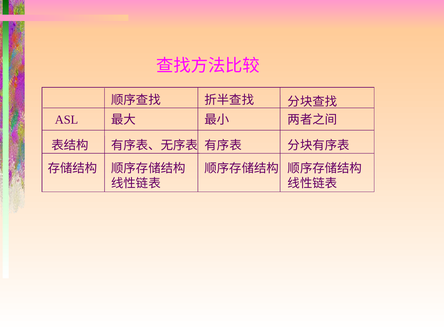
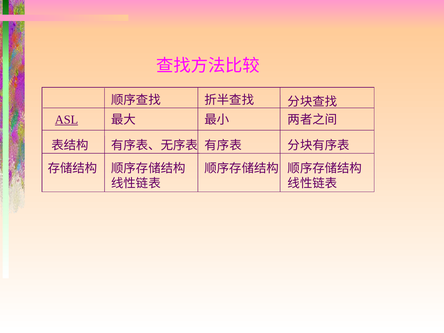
ASL underline: none -> present (66, 120)
